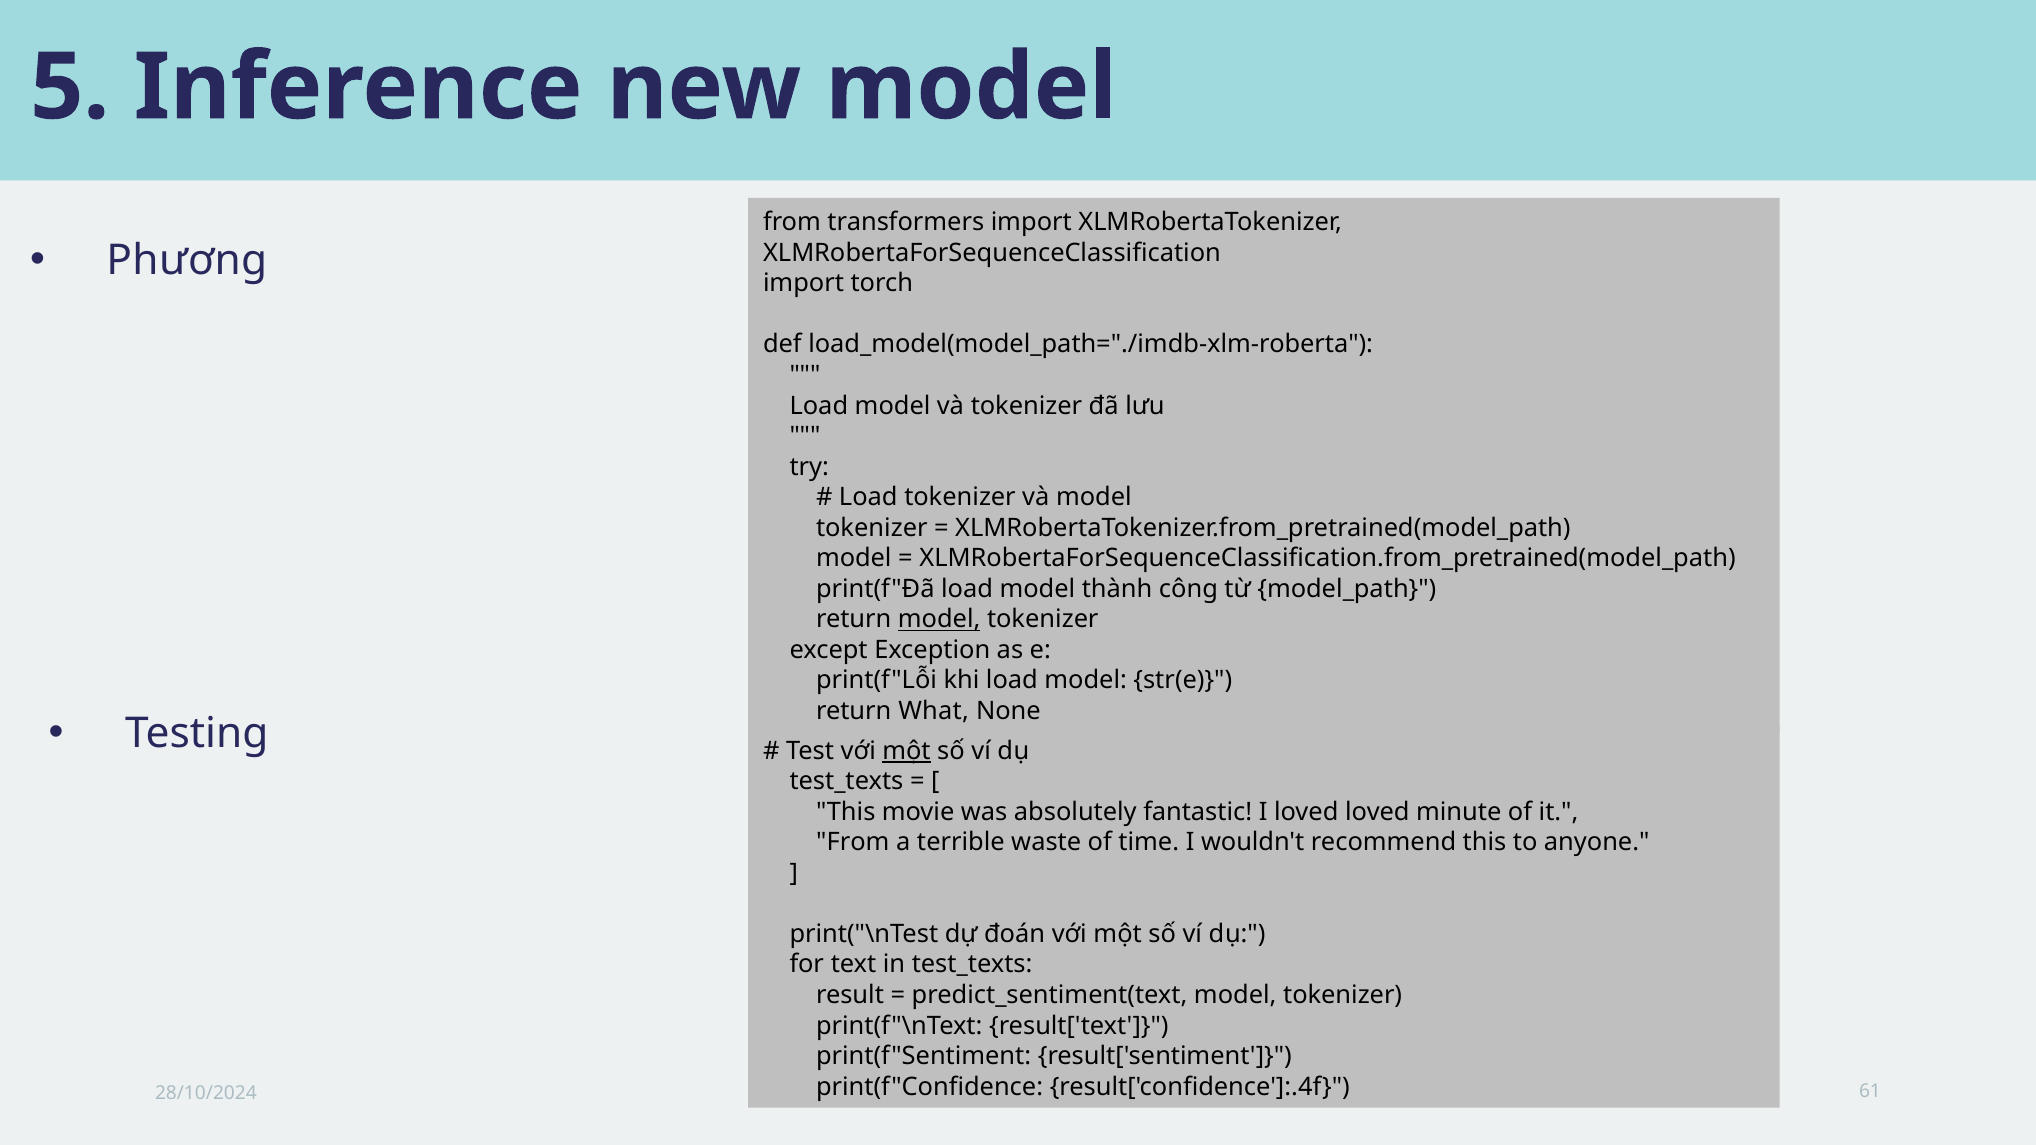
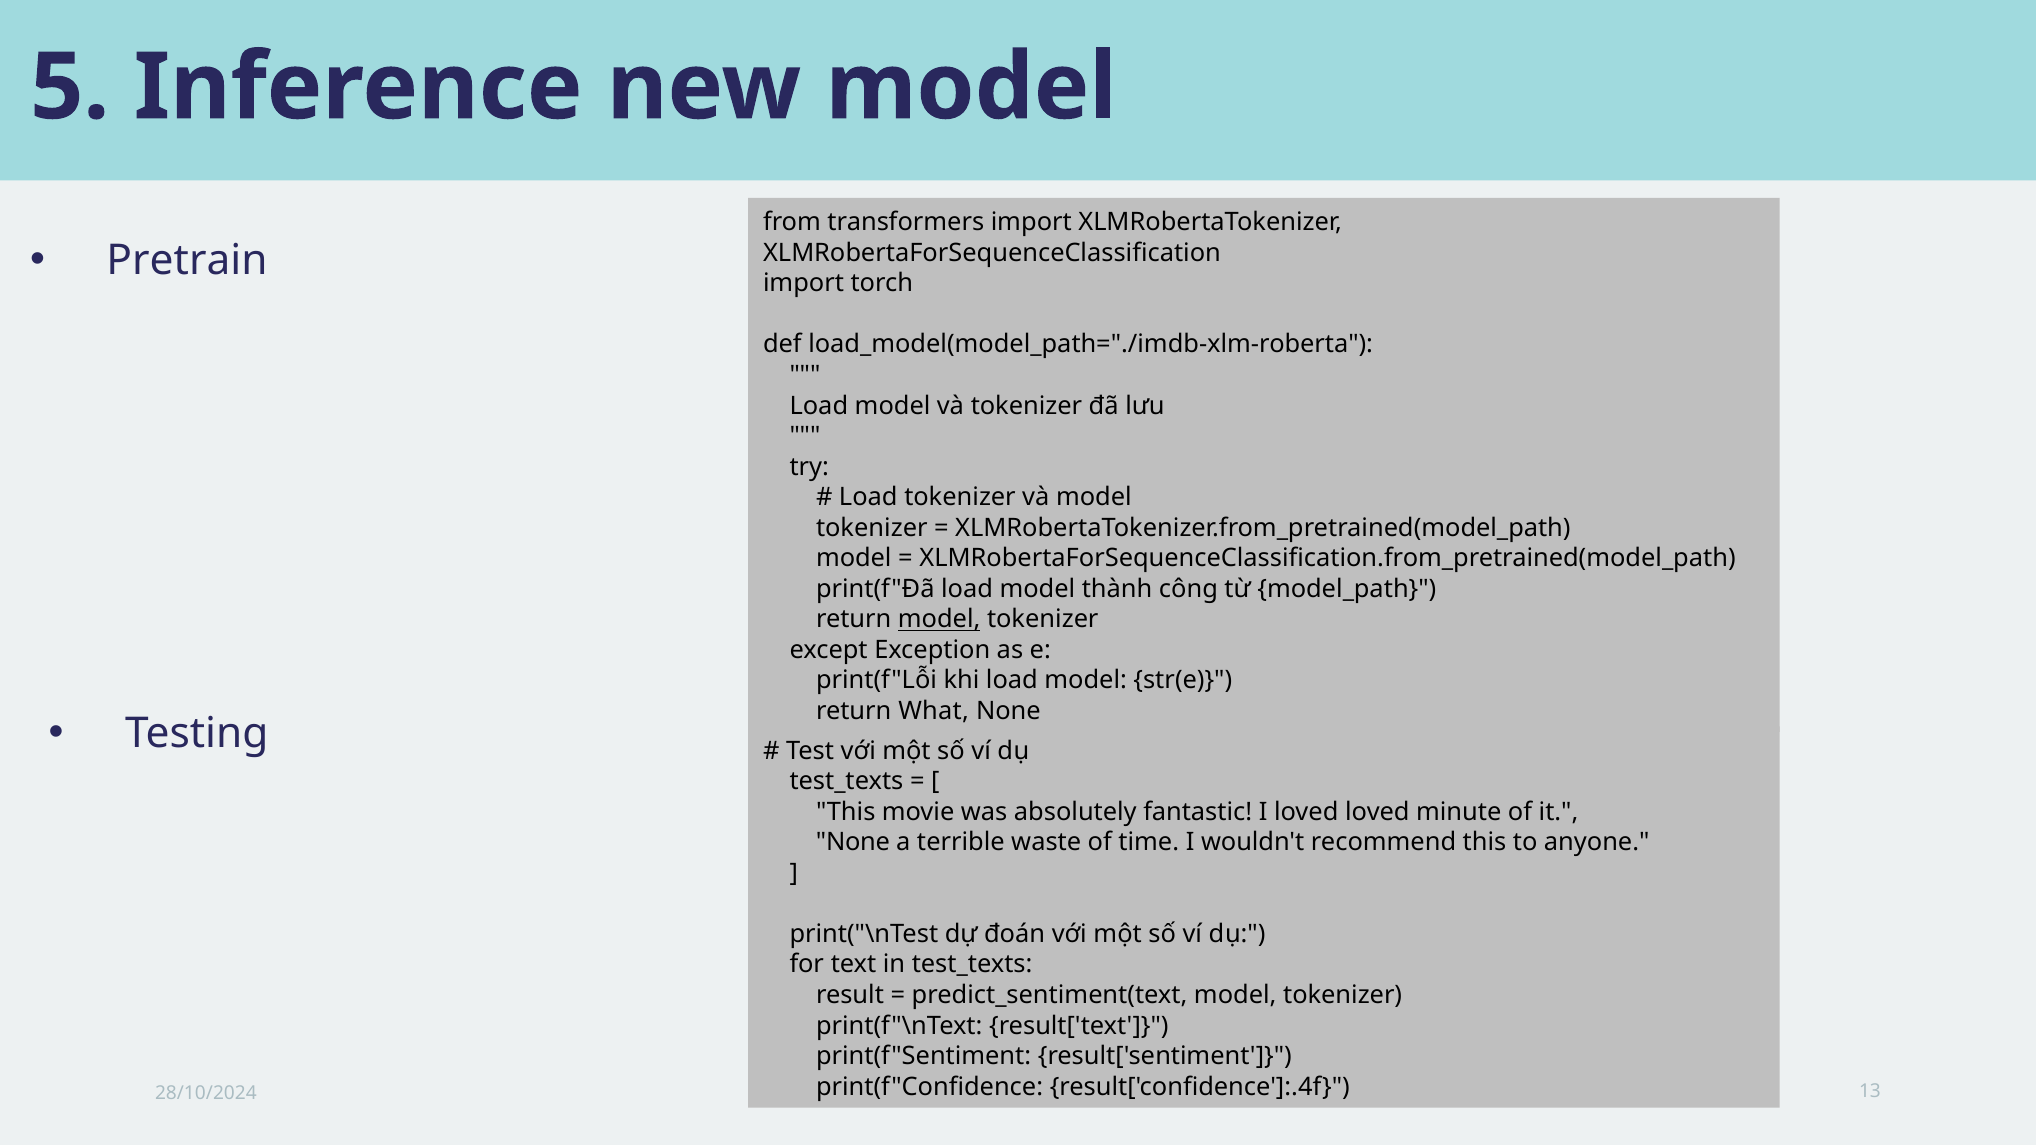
Phương: Phương -> Pretrain (187, 261)
một underline: present -> none (906, 751)
From: From -> None (853, 843)
61: 61 -> 13 (1870, 1092)
